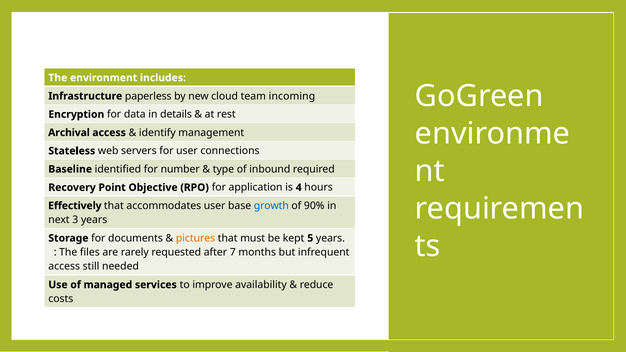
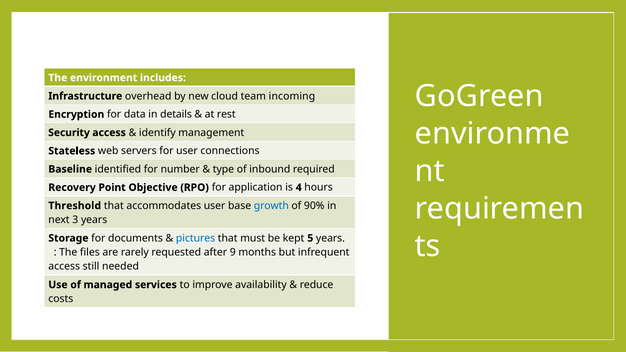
paperless: paperless -> overhead (148, 96)
Archival: Archival -> Security (69, 133)
Effectively: Effectively -> Threshold (75, 206)
pictures colour: orange -> blue (196, 238)
7: 7 -> 9 (233, 252)
